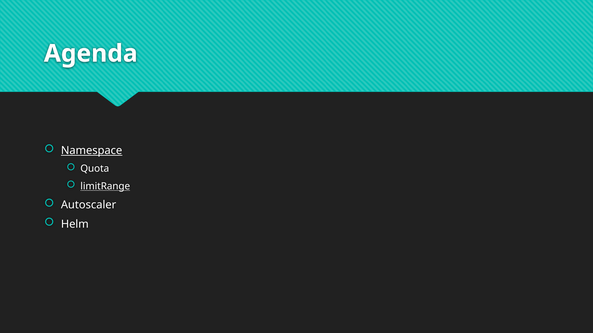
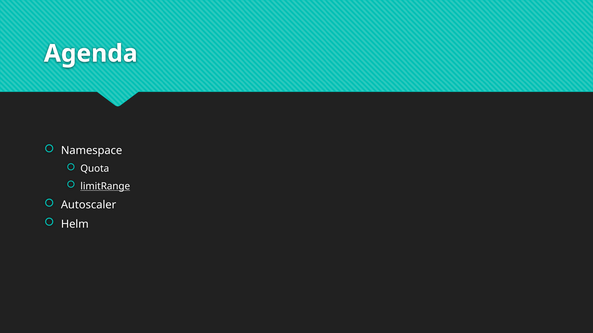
Namespace underline: present -> none (92, 151)
